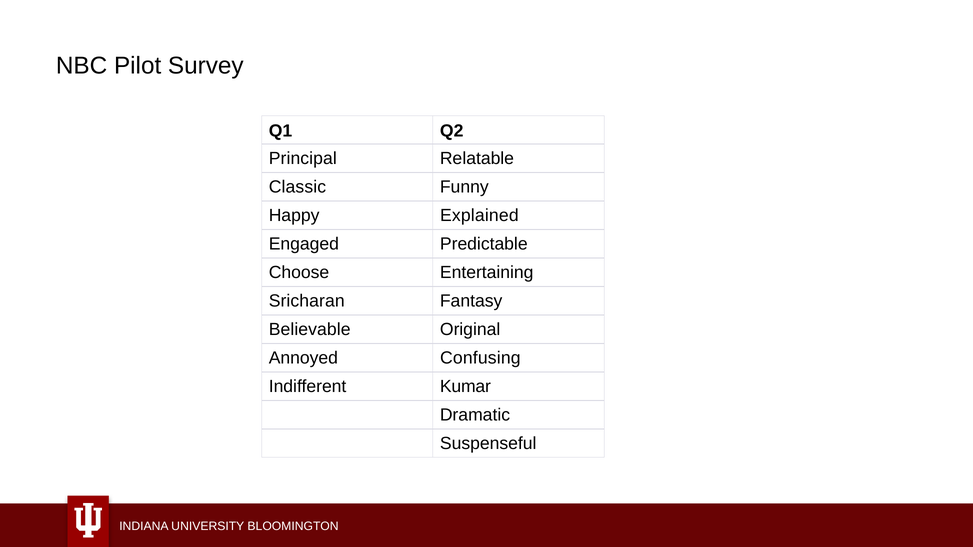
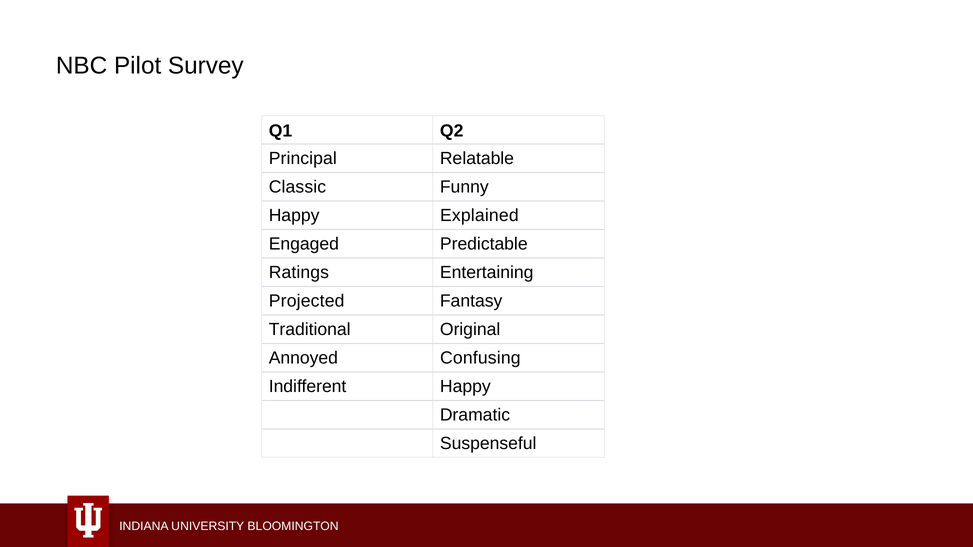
Choose: Choose -> Ratings (299, 273)
Sricharan: Sricharan -> Projected (307, 301)
Believable: Believable -> Traditional (310, 330)
Indifferent Kumar: Kumar -> Happy (465, 387)
